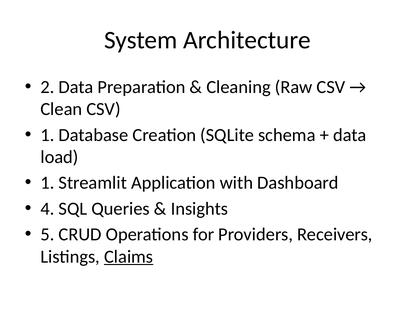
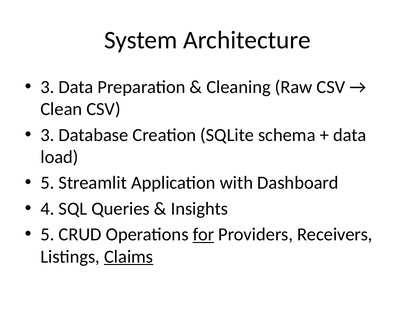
2: 2 -> 3 (47, 87)
1: 1 -> 3 (47, 135)
1: 1 -> 5 (47, 183)
for underline: none -> present (203, 235)
